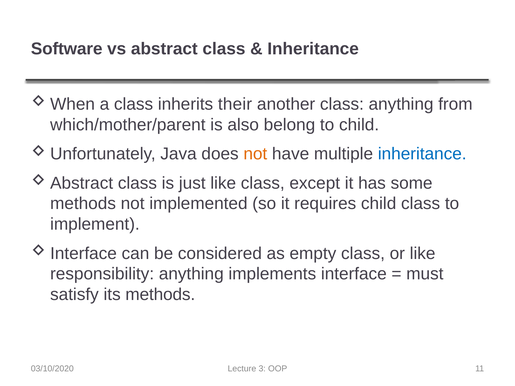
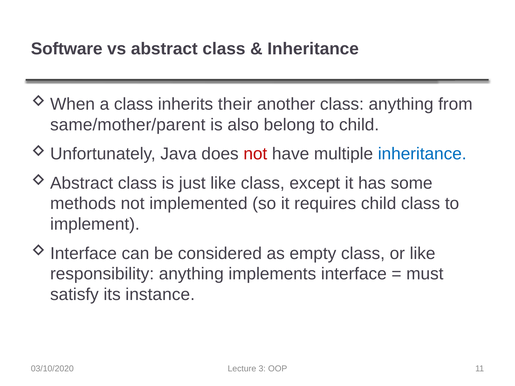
which/mother/parent: which/mother/parent -> same/mother/parent (128, 125)
not colour: orange -> red (255, 154)
its methods: methods -> instance (160, 295)
